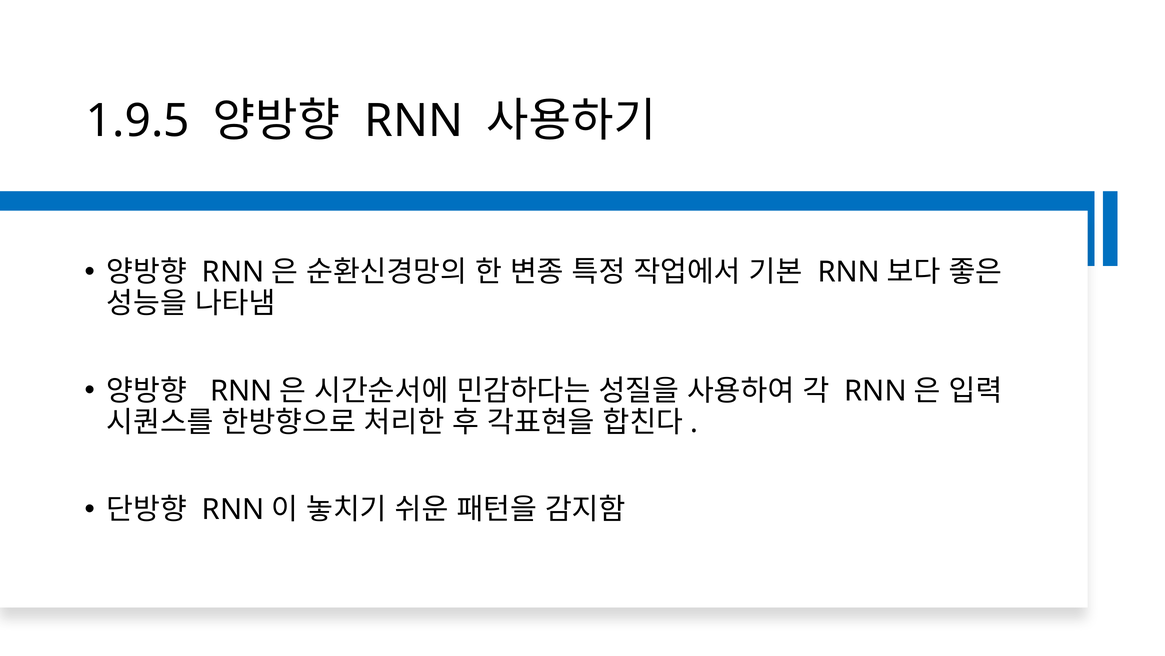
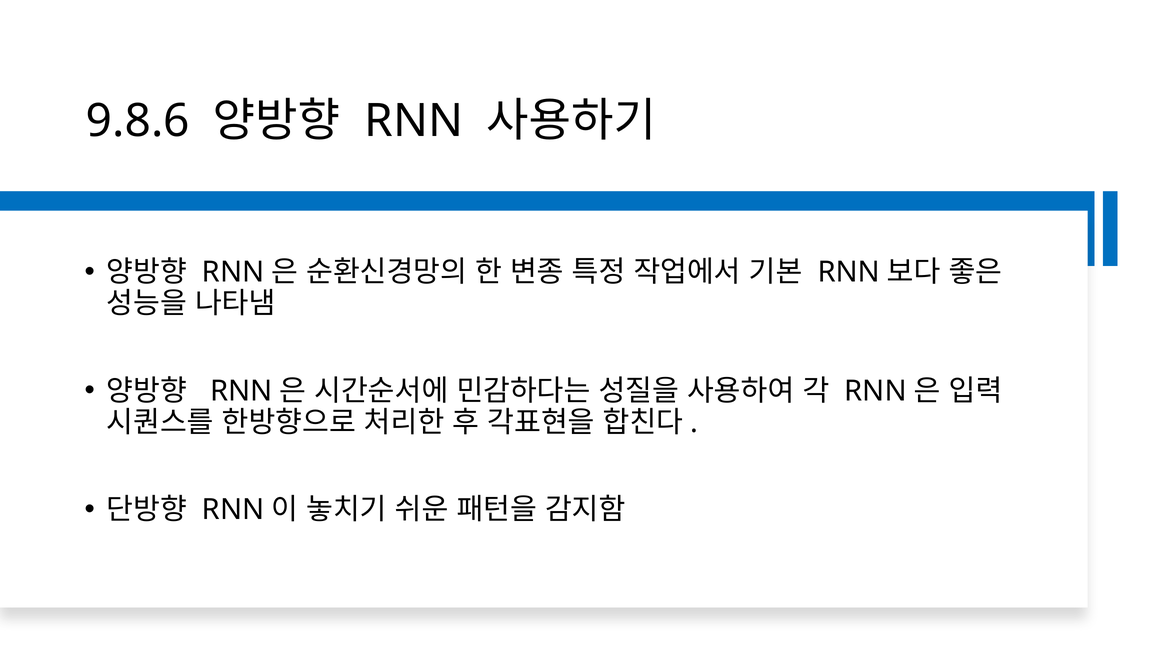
1.9.5: 1.9.5 -> 9.8.6 (138, 121)
